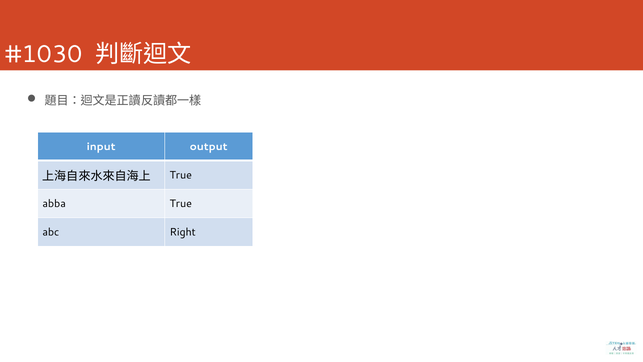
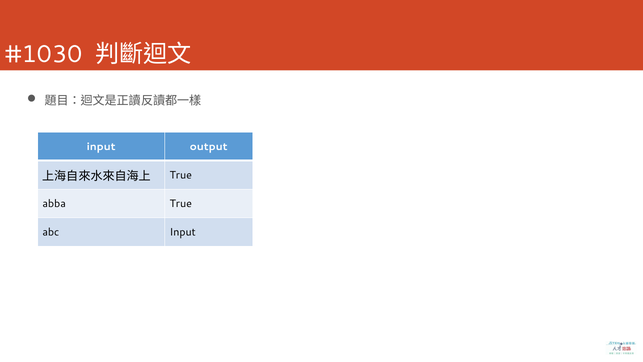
abc Right: Right -> Input (183, 232)
